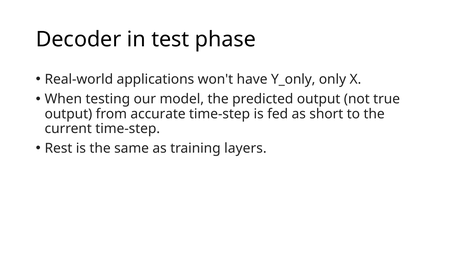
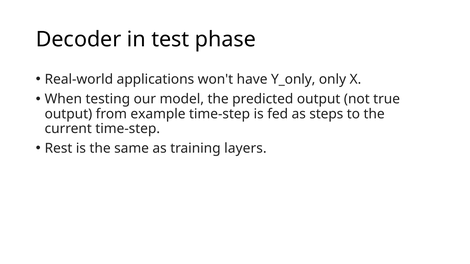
accurate: accurate -> example (158, 114)
short: short -> steps (326, 114)
